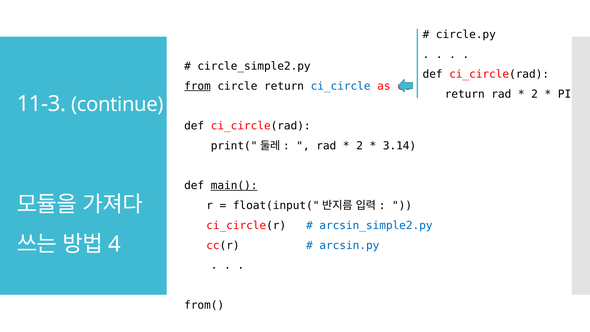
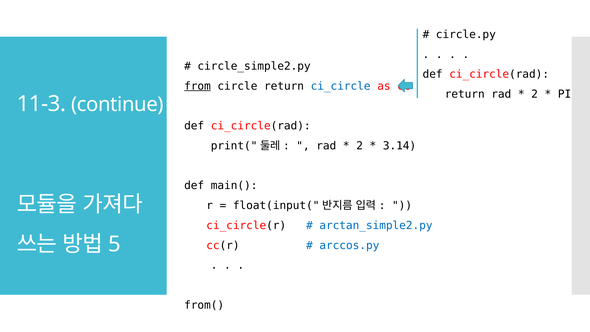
main( underline: present -> none (234, 186)
arcsin_simple2.py: arcsin_simple2.py -> arctan_simple2.py (376, 225)
4: 4 -> 5 (114, 244)
arcsin.py: arcsin.py -> arccos.py (349, 245)
